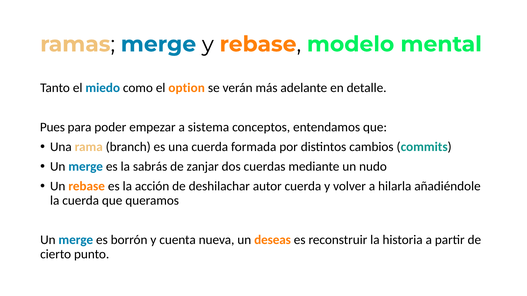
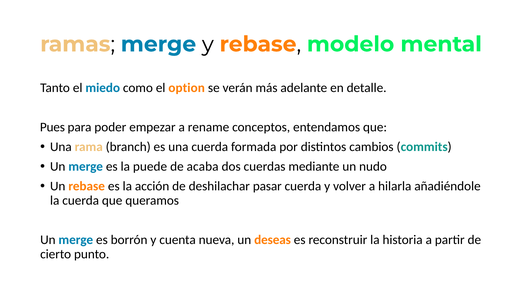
sistema: sistema -> rename (209, 127)
sabrás: sabrás -> puede (150, 167)
zanjar: zanjar -> acaba (203, 167)
autor: autor -> pasar (267, 187)
